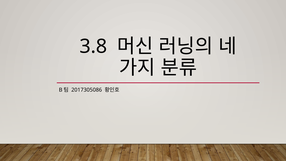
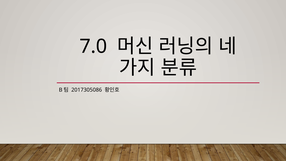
3.8: 3.8 -> 7.0 (93, 46)
